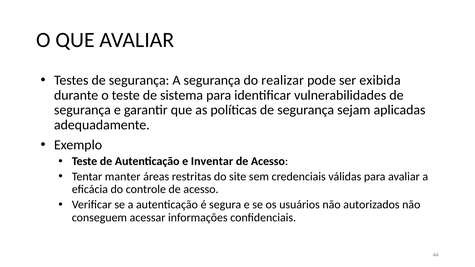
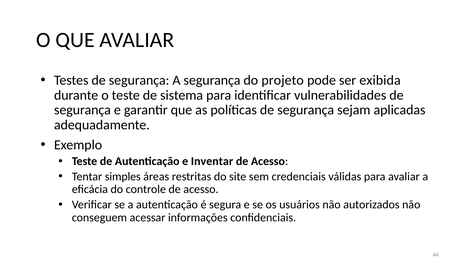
realizar: realizar -> projeto (283, 80)
manter: manter -> simples (123, 177)
